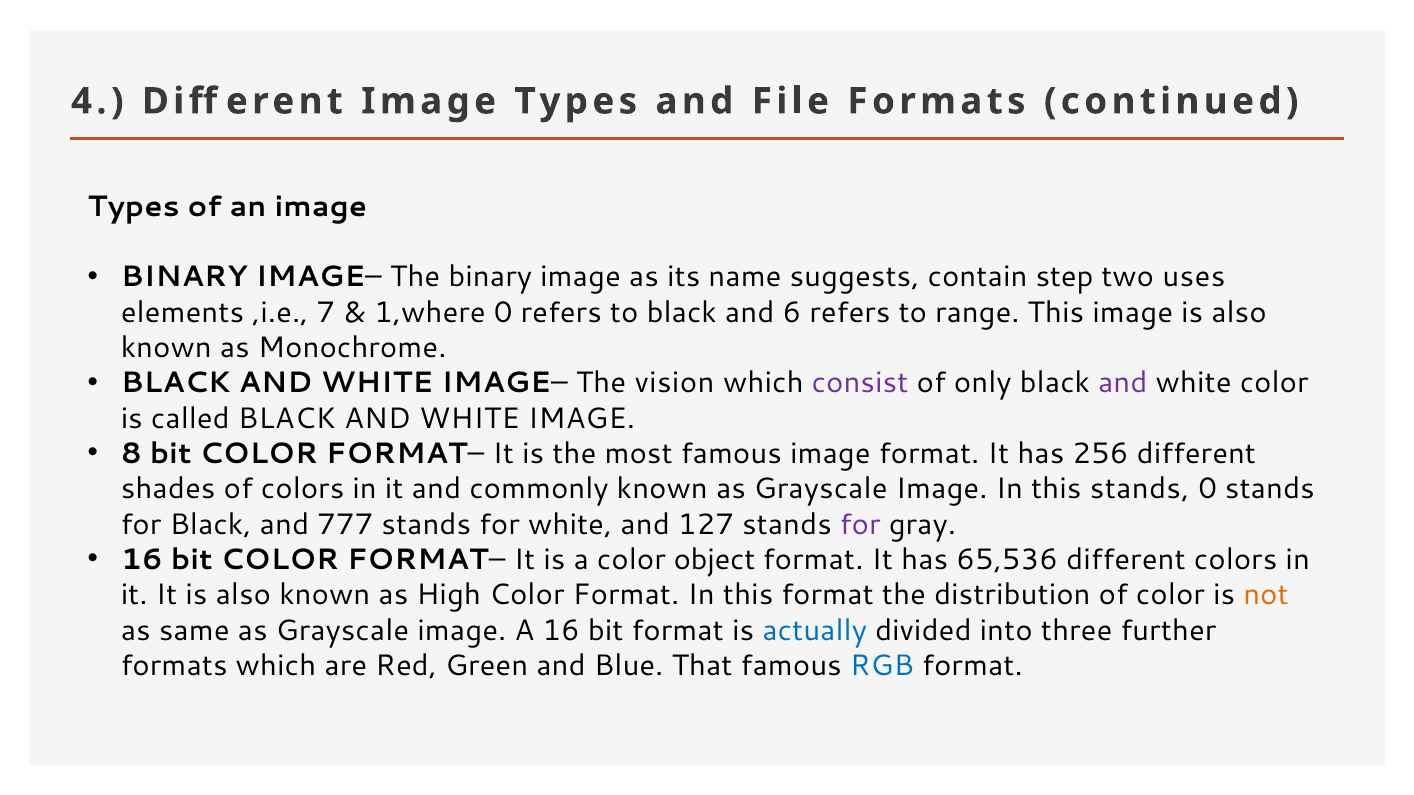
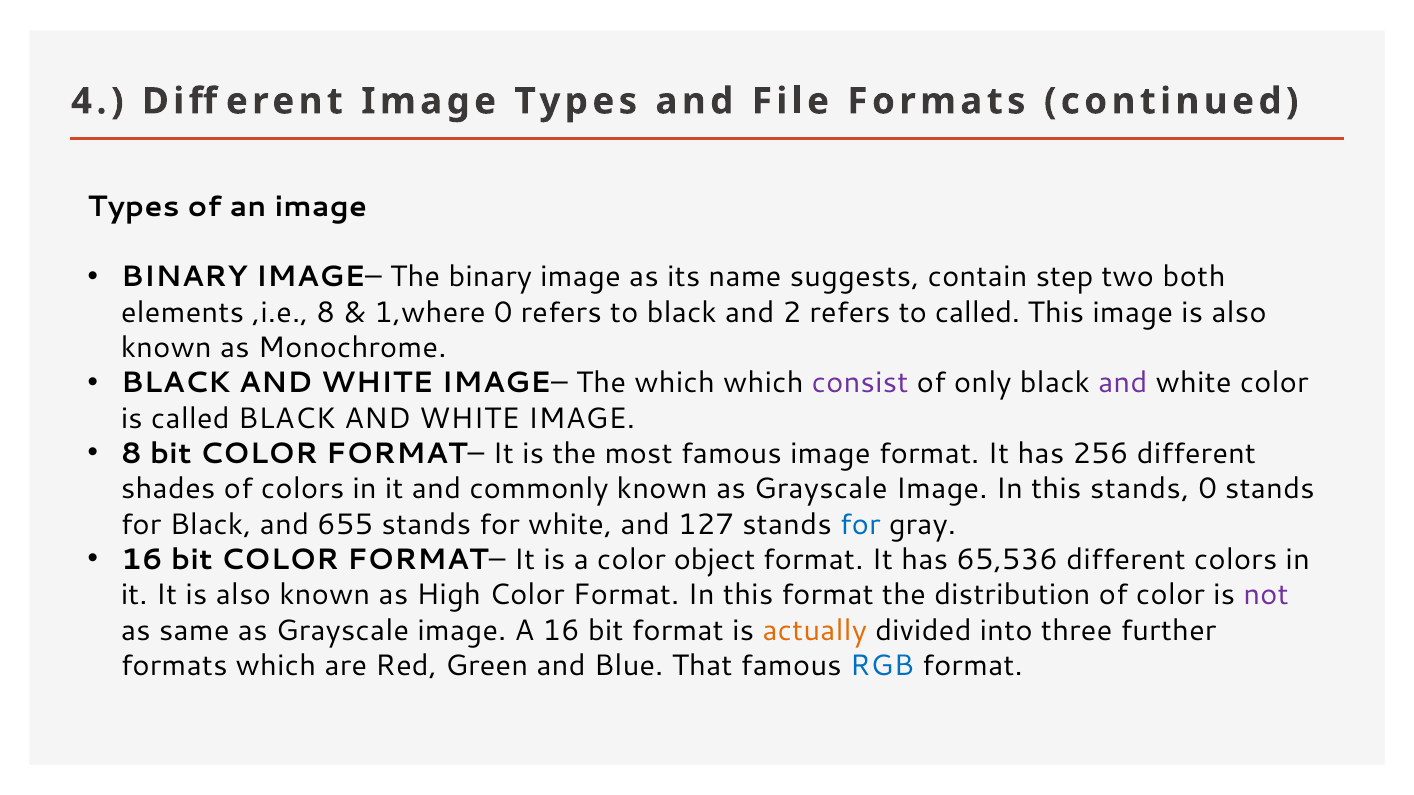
uses: uses -> both (1194, 277)
,i.e 7: 7 -> 8 (326, 313)
6: 6 -> 2 (792, 313)
to range: range -> called (977, 313)
The vision: vision -> which (675, 383)
777: 777 -> 655 (345, 525)
for colour: purple -> blue (860, 525)
not colour: orange -> purple (1266, 595)
actually colour: blue -> orange (815, 631)
